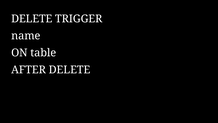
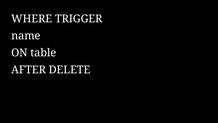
DELETE: DELETE -> WHERE (32, 19)
